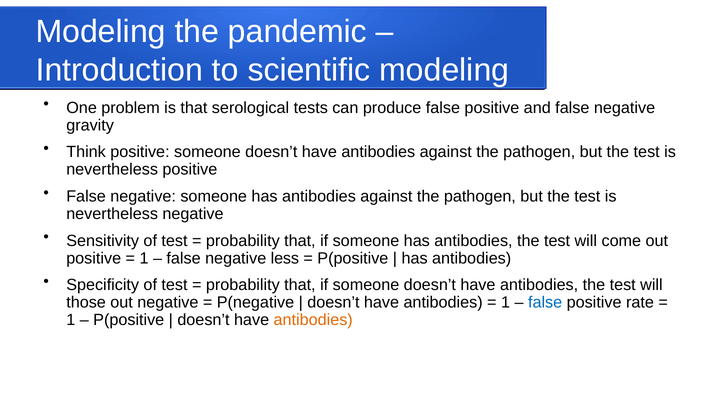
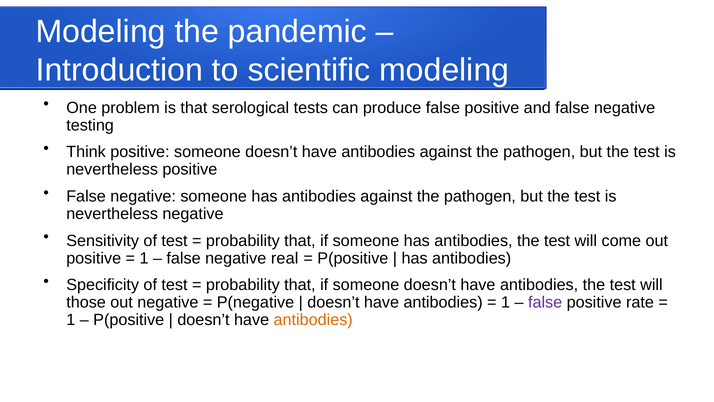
gravity: gravity -> testing (90, 125)
less: less -> real (285, 258)
false colour: blue -> purple (545, 302)
